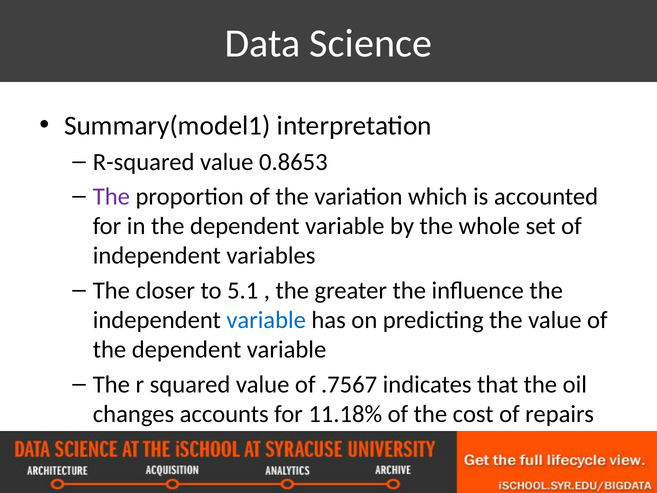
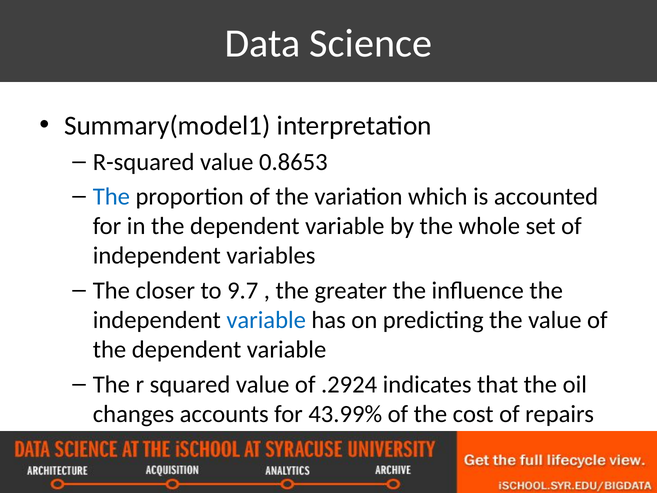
The colour: purple -> blue (111, 197)
5.1: 5.1 -> 9.7 (243, 290)
.7567: .7567 -> .2924 (349, 384)
11.18%: 11.18% -> 43.99% (345, 414)
